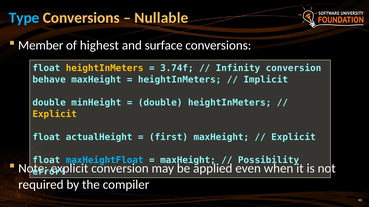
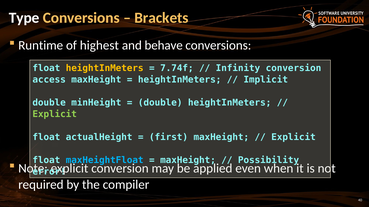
Type colour: light blue -> white (24, 18)
Nullable: Nullable -> Brackets (161, 18)
Member: Member -> Runtime (41, 45)
surface: surface -> behave (164, 45)
3.74f: 3.74f -> 7.74f (177, 68)
behave: behave -> access (49, 80)
Explicit colour: yellow -> light green (55, 114)
